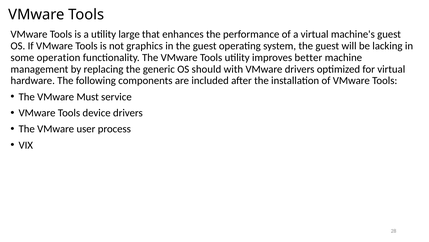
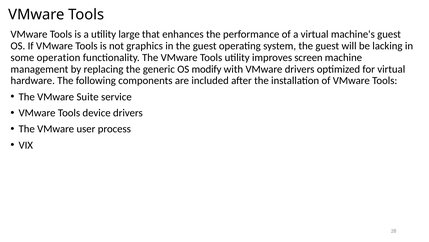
better: better -> screen (309, 57)
should: should -> modify (207, 69)
Must: Must -> Suite (88, 97)
